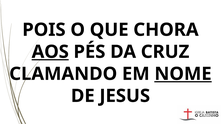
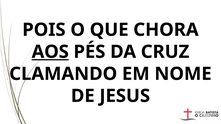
NOME underline: present -> none (183, 74)
